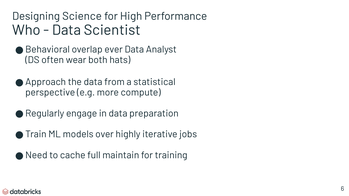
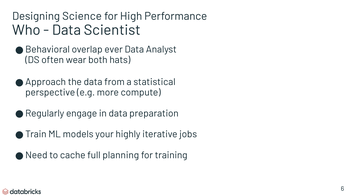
over: over -> your (105, 135)
maintain: maintain -> planning (121, 155)
